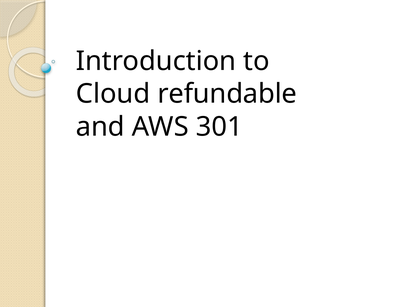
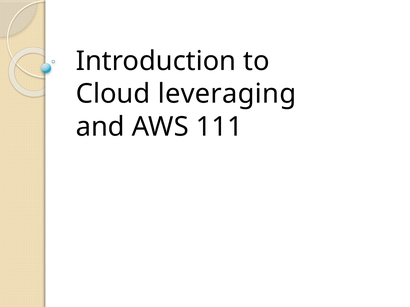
refundable: refundable -> leveraging (227, 94)
301: 301 -> 111 (219, 127)
